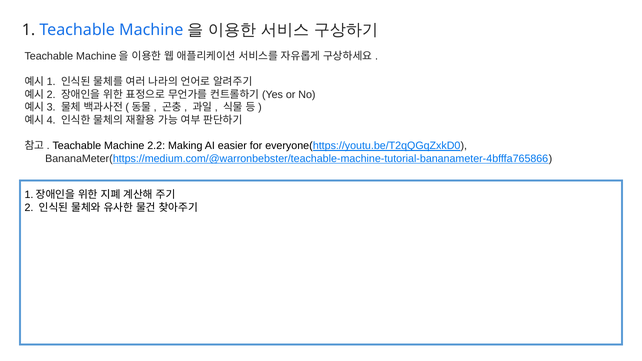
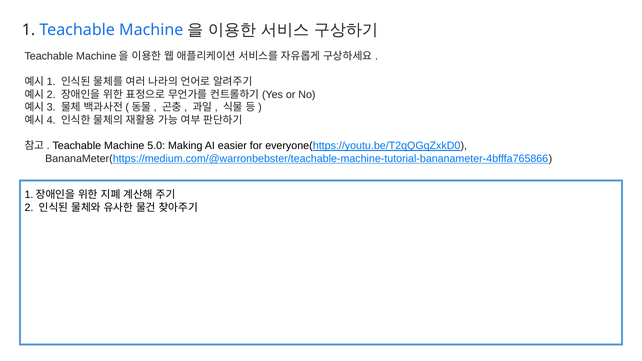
2.2: 2.2 -> 5.0 (156, 146)
